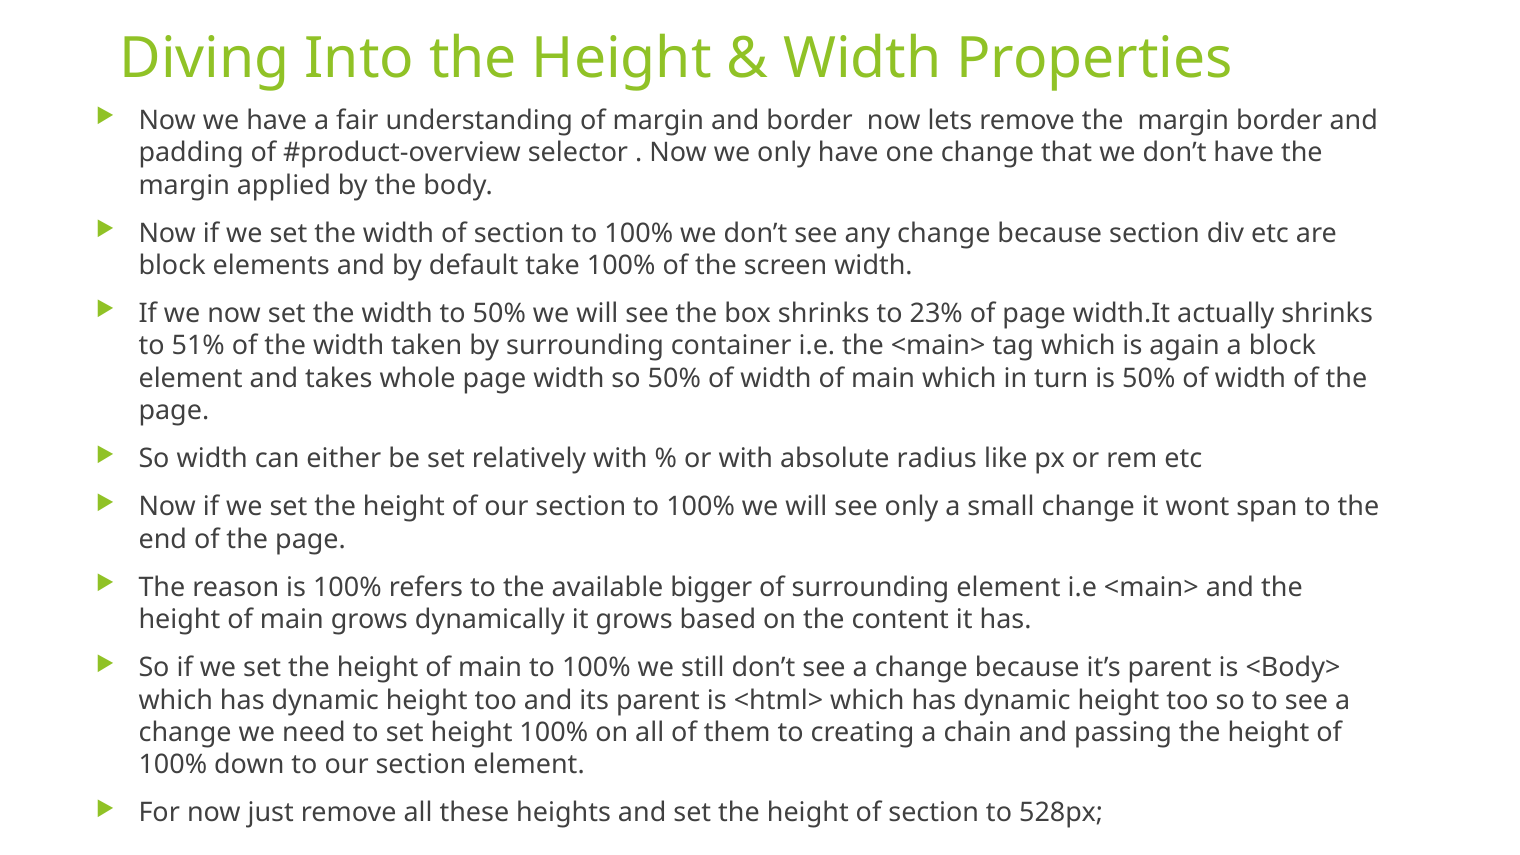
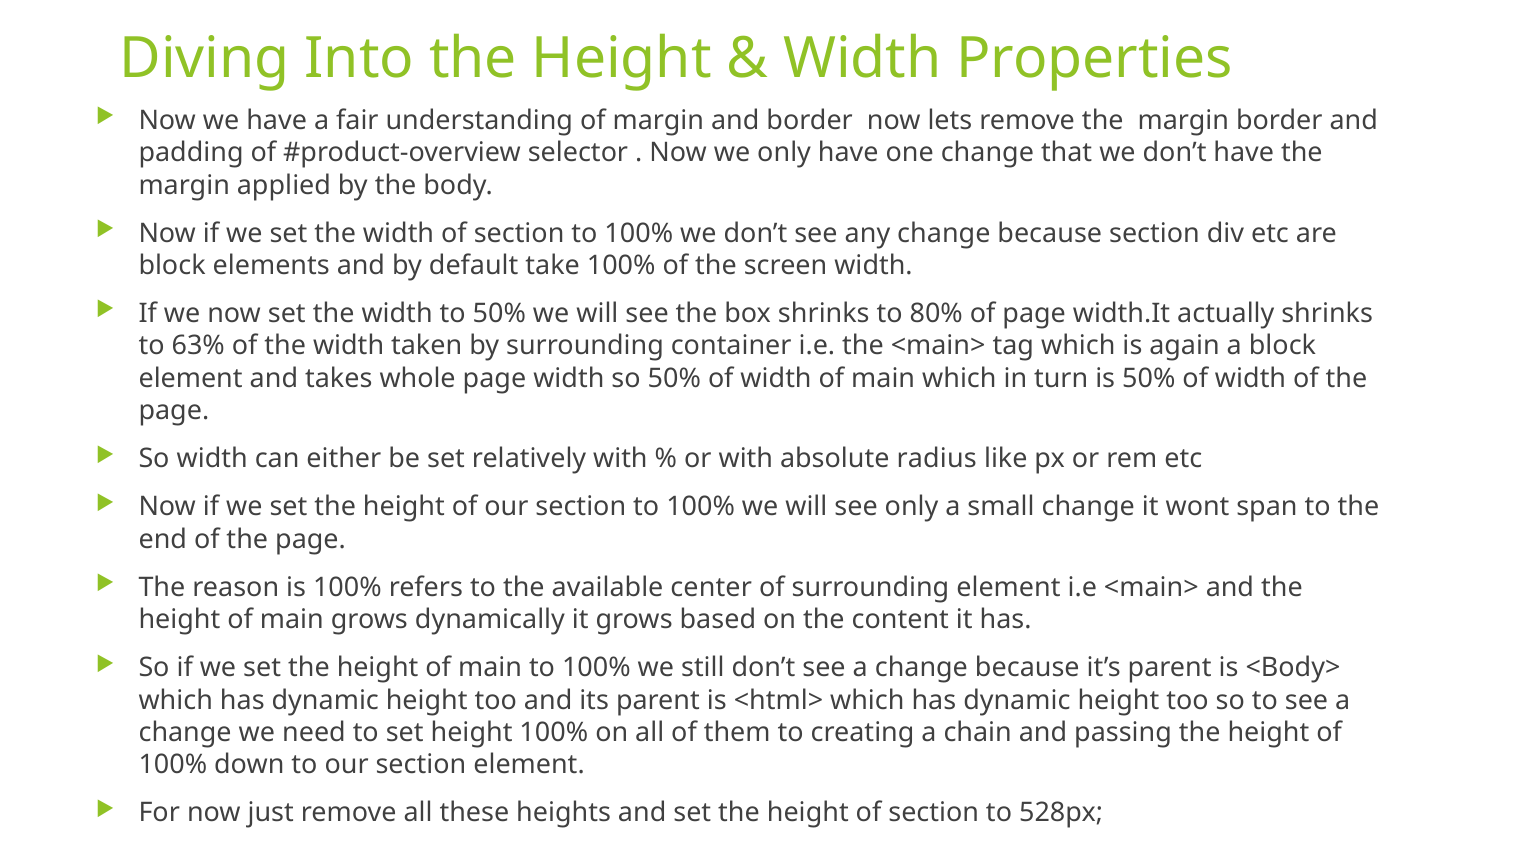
23%: 23% -> 80% (936, 314)
51%: 51% -> 63% (198, 346)
bigger: bigger -> center (711, 587)
